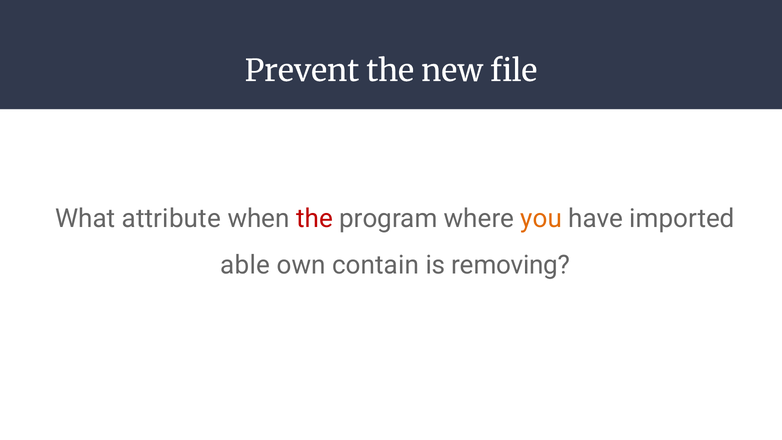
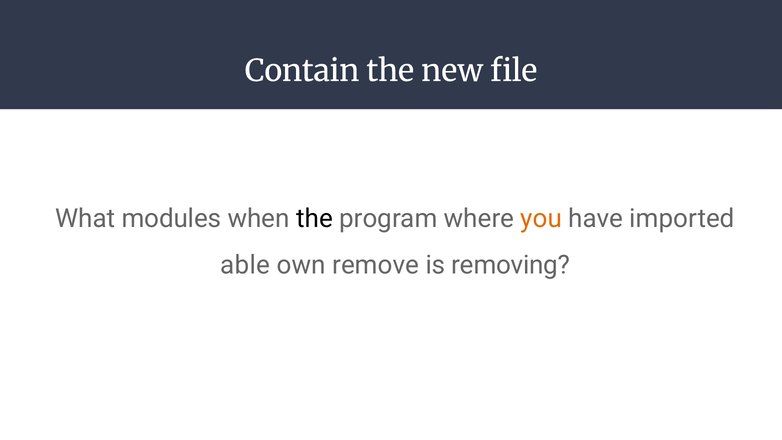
Prevent: Prevent -> Contain (302, 71)
attribute: attribute -> modules (171, 218)
the colour: red -> black (315, 218)
contain: contain -> remove (376, 265)
